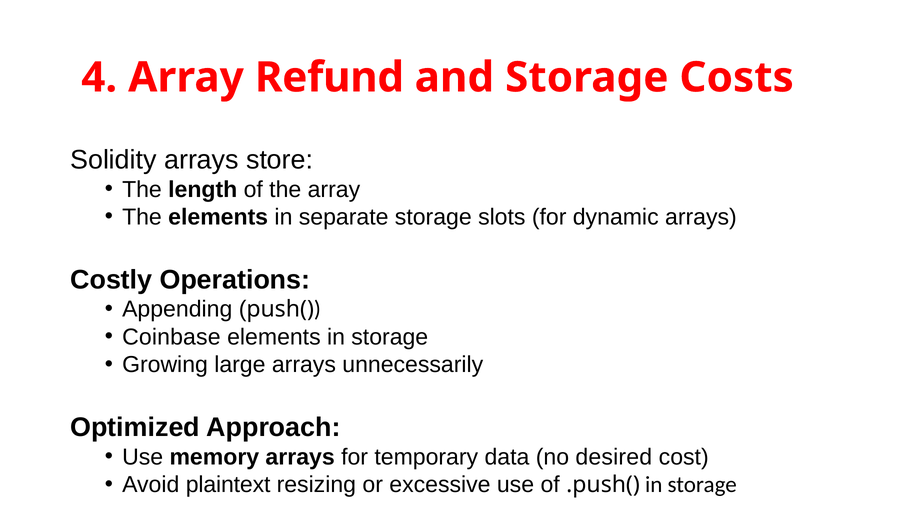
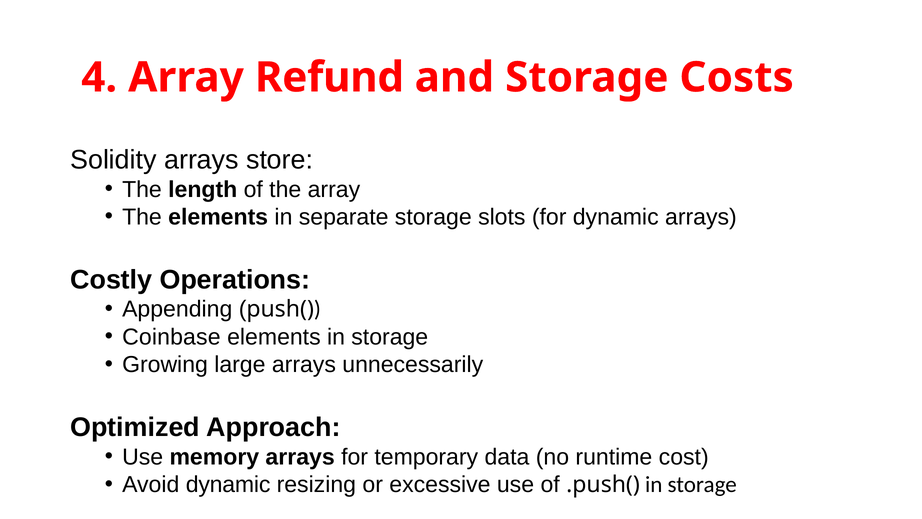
desired: desired -> runtime (614, 457)
Avoid plaintext: plaintext -> dynamic (228, 484)
